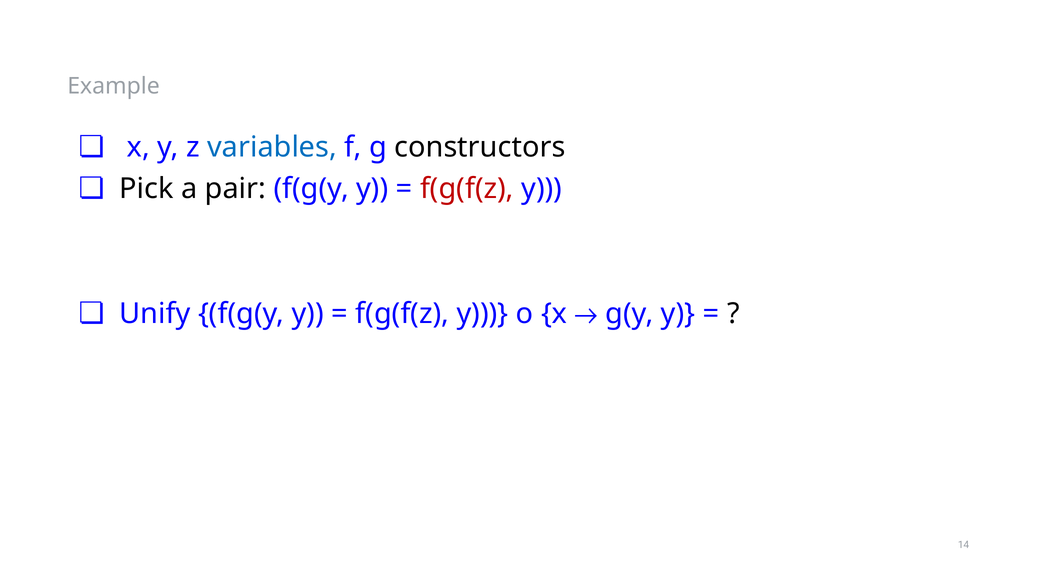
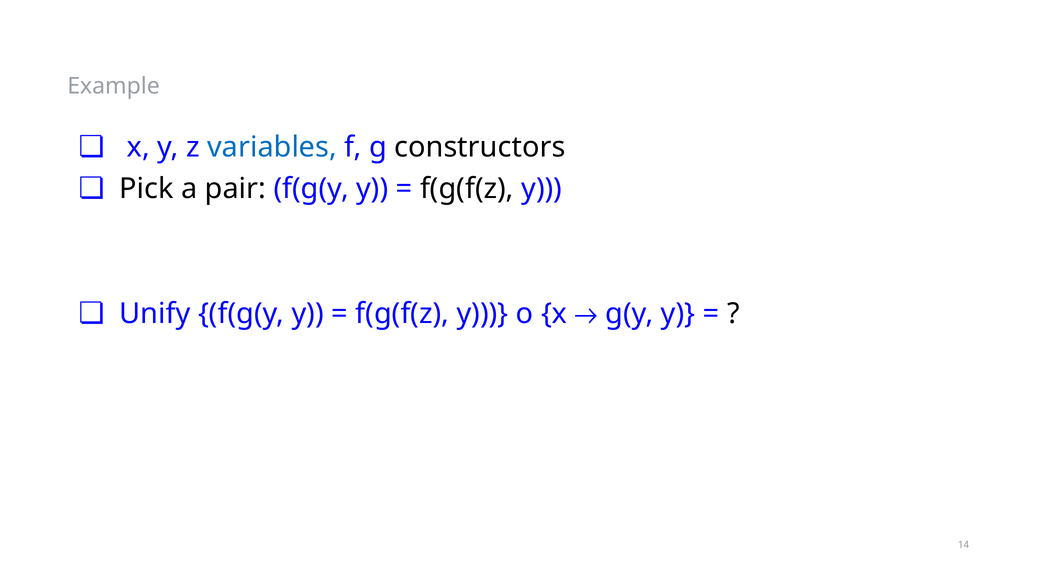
f(g(f(z colour: red -> black (467, 189)
